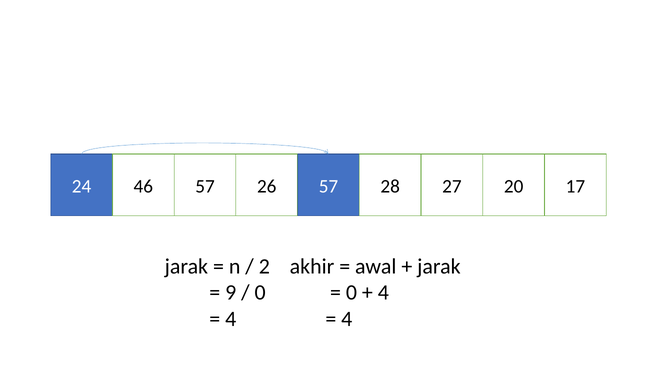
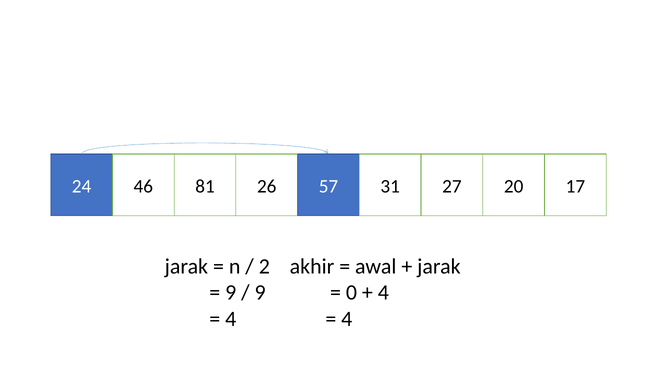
46 57: 57 -> 81 (205, 186)
28: 28 -> 31 (390, 186)
0: 0 -> 9 (260, 292)
